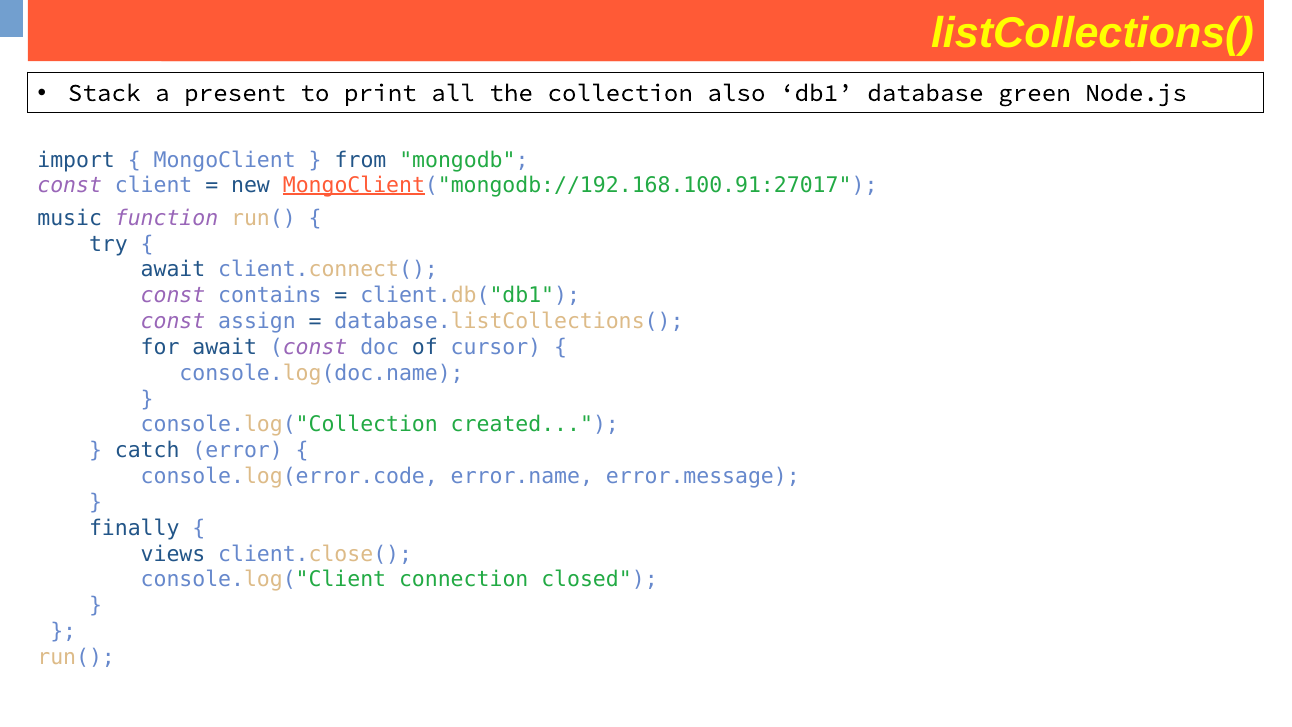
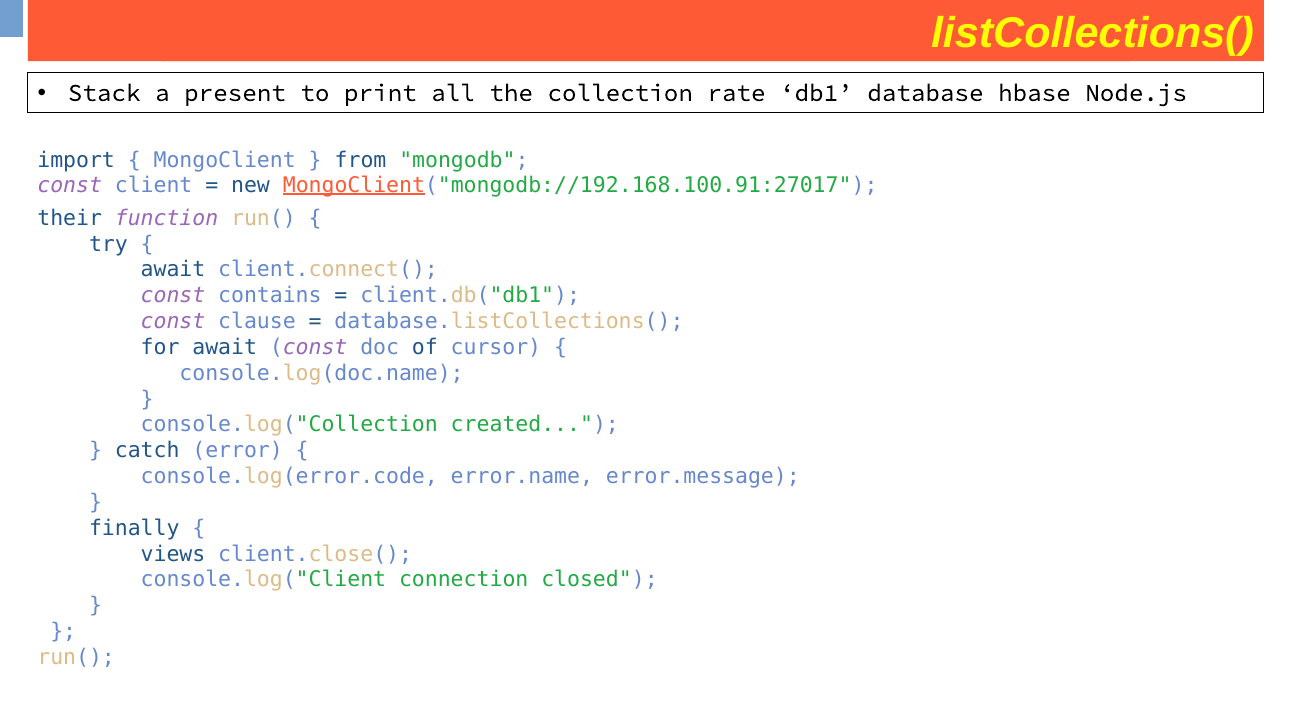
also: also -> rate (736, 93)
green: green -> hbase (1034, 93)
music: music -> their (70, 218)
assign: assign -> clause (257, 321)
